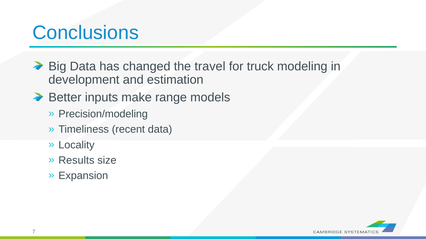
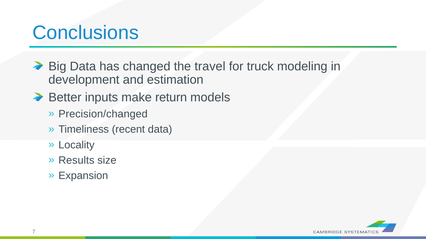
range: range -> return (171, 98)
Precision/modeling: Precision/modeling -> Precision/changed (103, 114)
